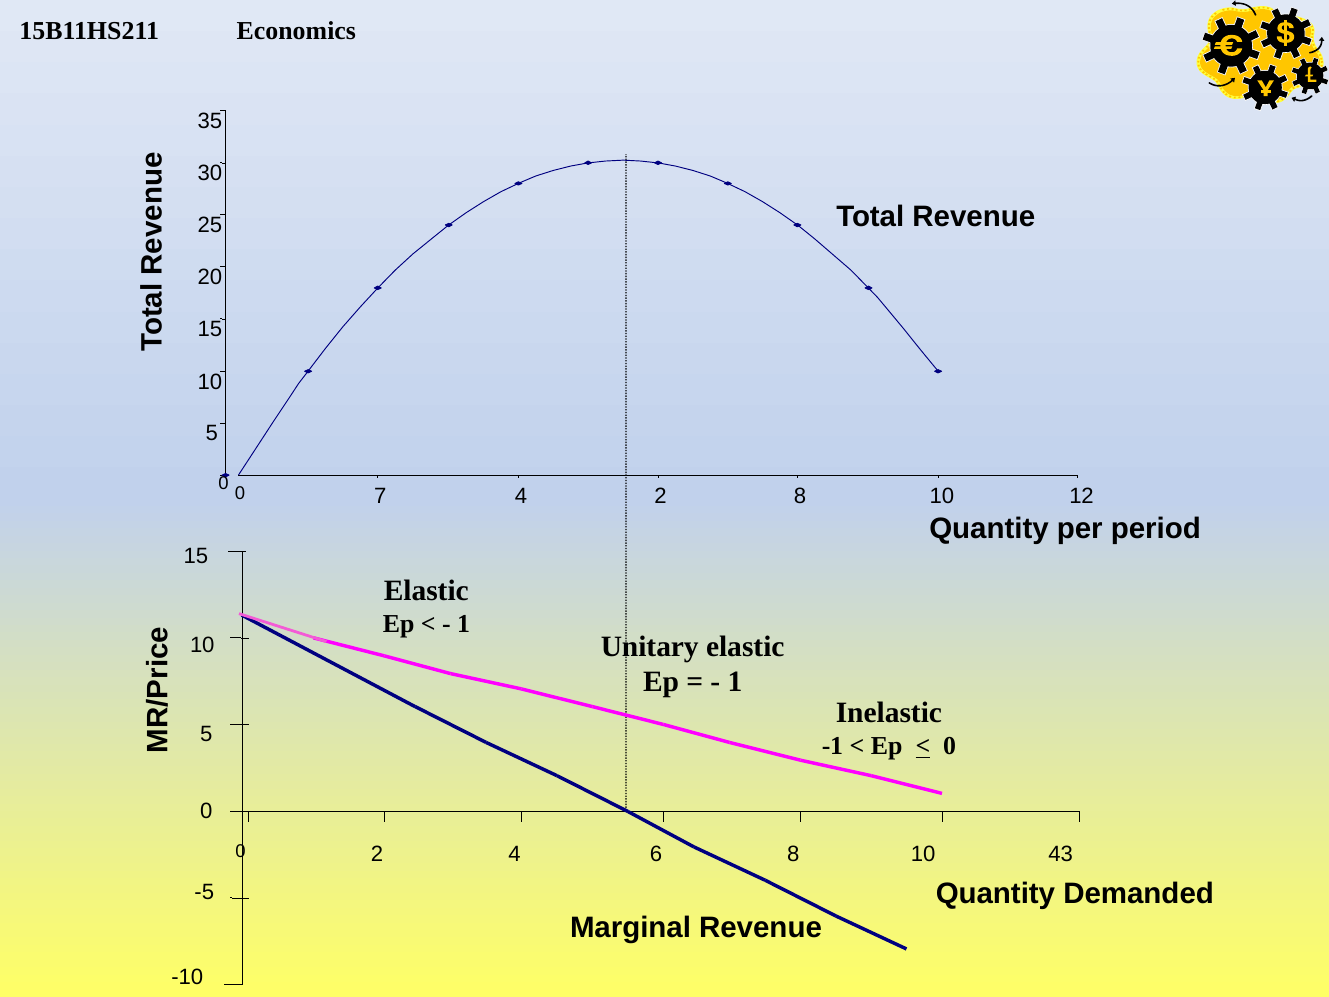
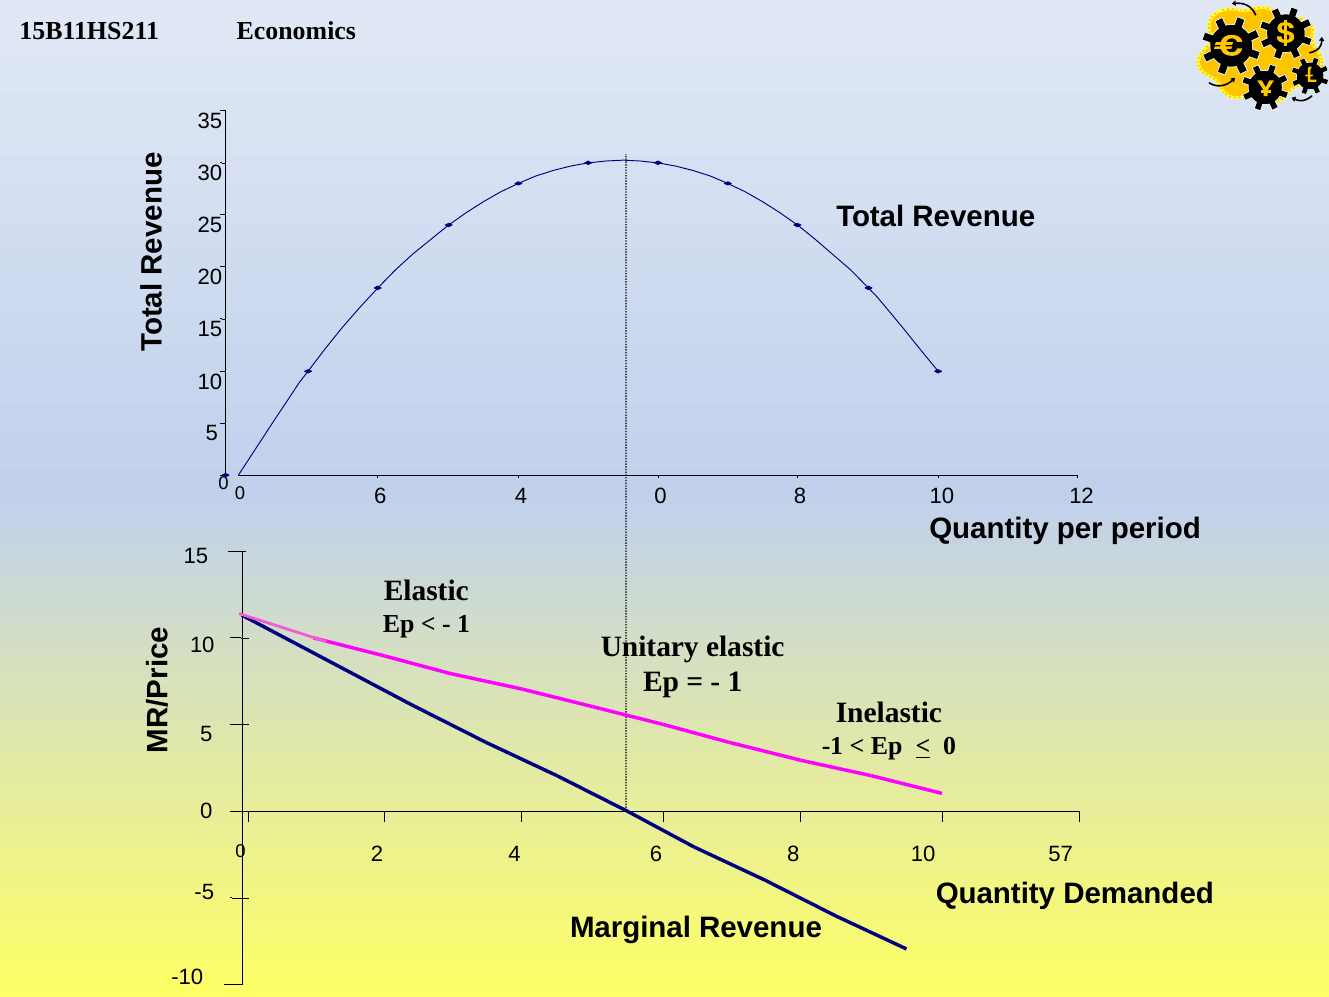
0 7: 7 -> 6 (380, 496)
4 2: 2 -> 0 (661, 496)
43: 43 -> 57 (1061, 854)
